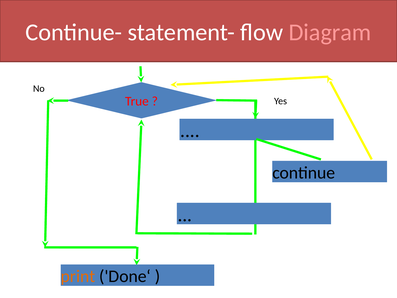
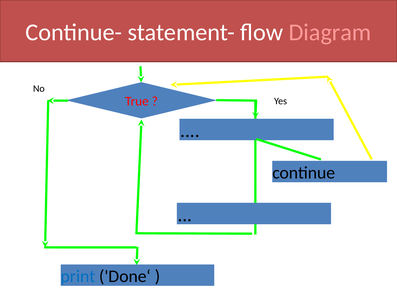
print colour: orange -> blue (78, 276)
